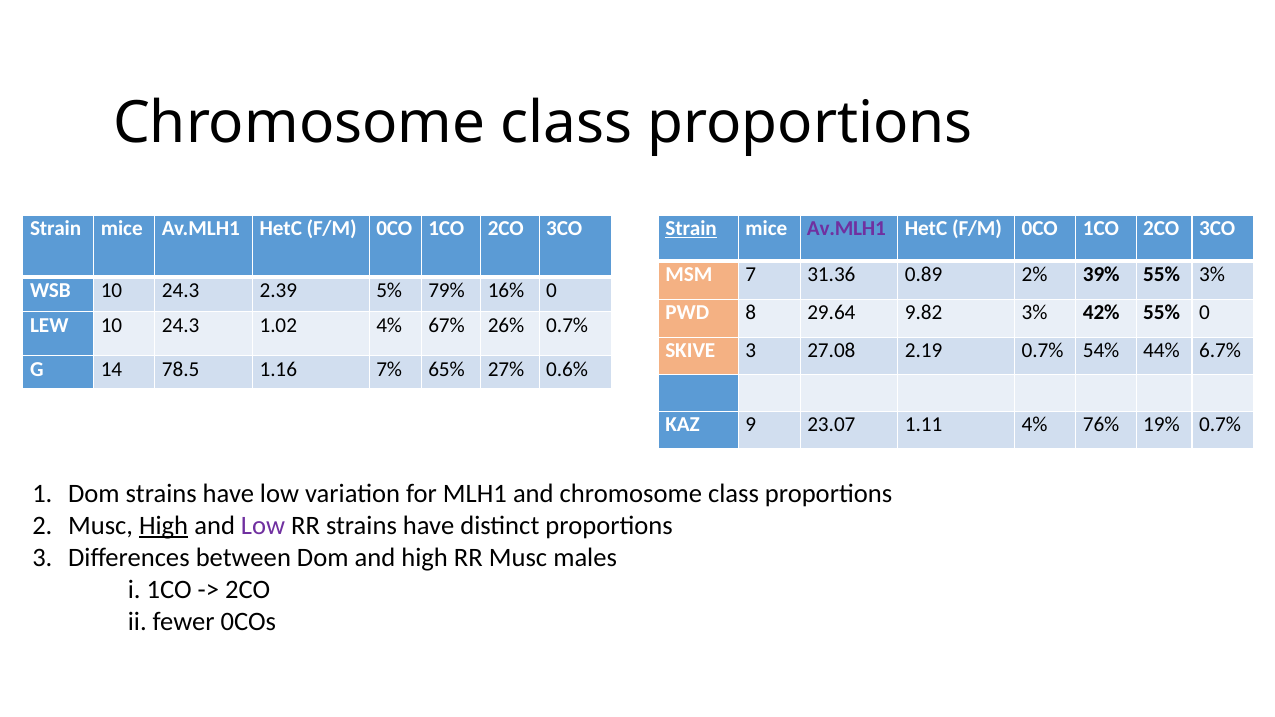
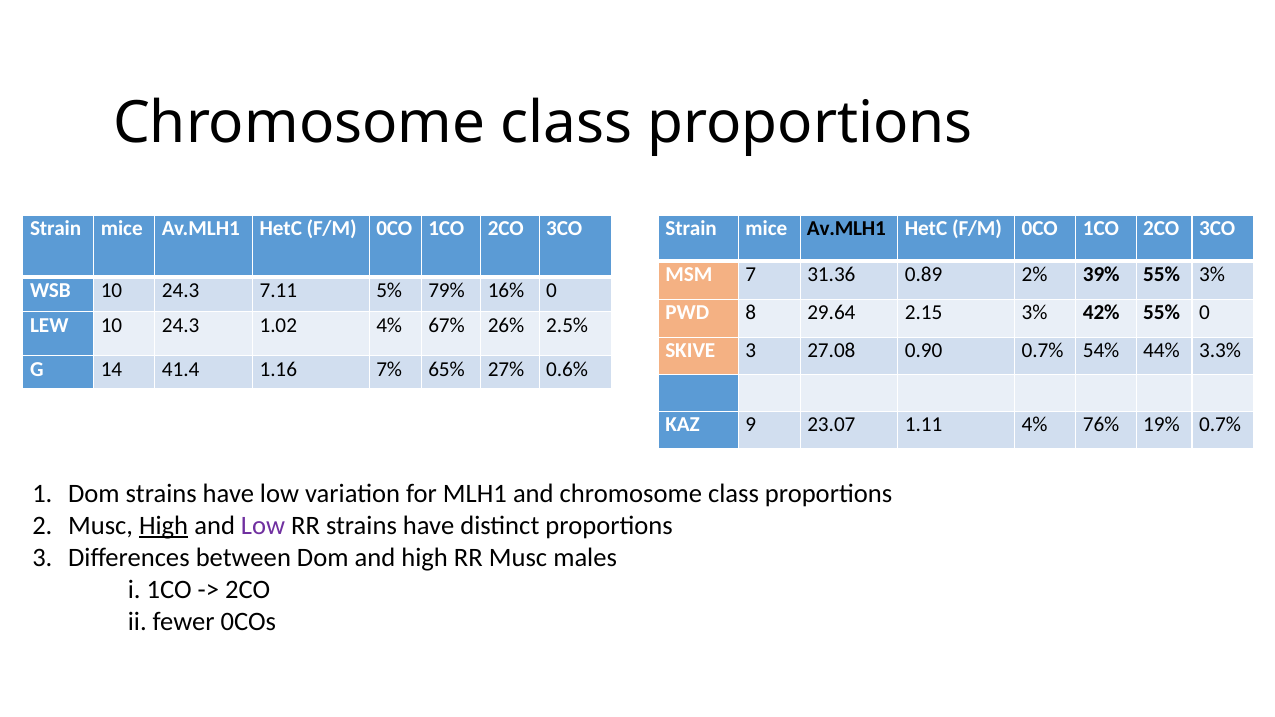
Strain underline: present -> none (691, 229)
Av.MLH1 colour: purple -> black (846, 229)
2.39: 2.39 -> 7.11 (278, 290)
9.82: 9.82 -> 2.15 (924, 312)
26% 0.7%: 0.7% -> 2.5% (567, 325)
2.19: 2.19 -> 0.90 (924, 351)
6.7%: 6.7% -> 3.3% (1220, 351)
78.5: 78.5 -> 41.4 (181, 369)
